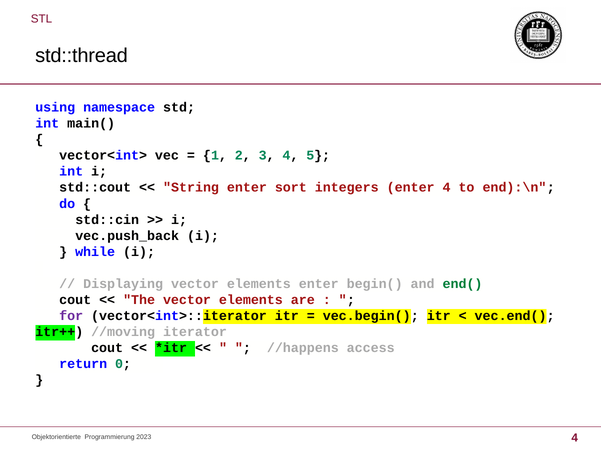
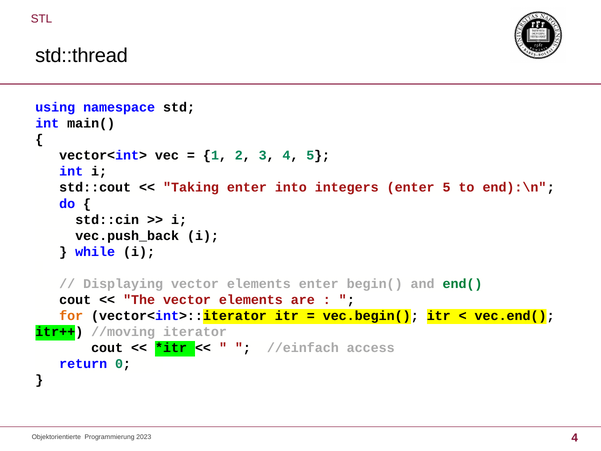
String: String -> Taking (191, 187)
sort: sort -> into (291, 187)
enter 4: 4 -> 5 (447, 187)
for colour: purple -> orange (71, 316)
//happens: //happens -> //einfach (303, 348)
